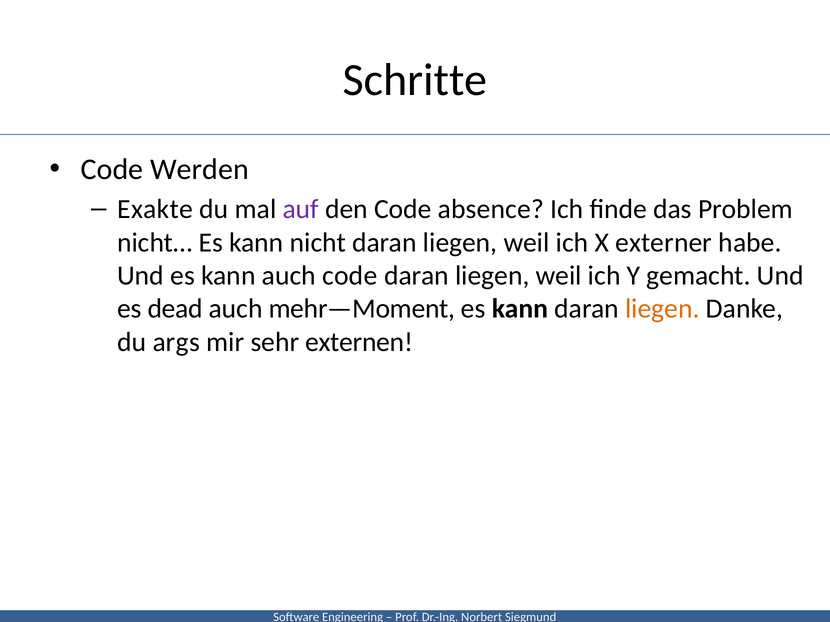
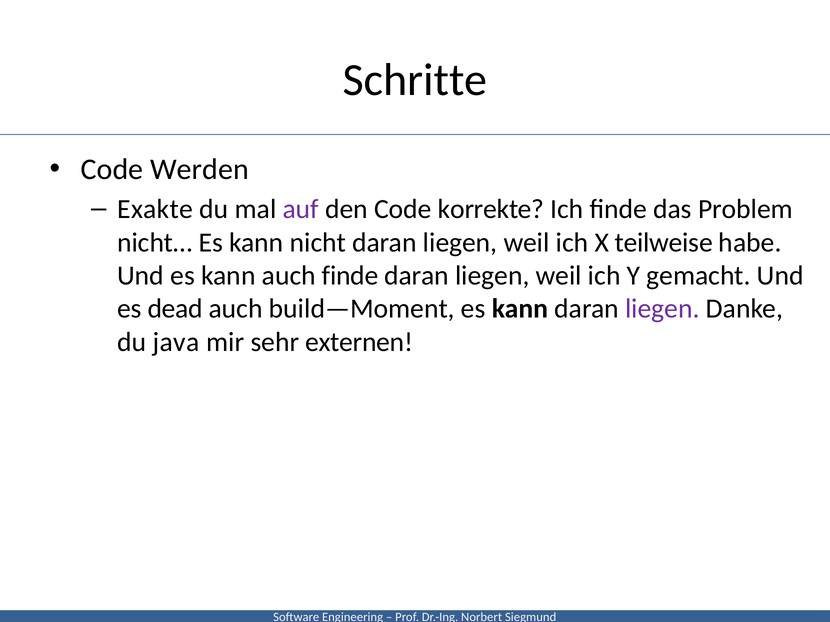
absence: absence -> korrekte (491, 209)
externer: externer -> teilweise (664, 243)
auch code: code -> finde (350, 276)
mehr—Moment: mehr—Moment -> build—Moment (362, 309)
liegen colour: orange -> purple (662, 309)
args: args -> java (176, 342)
